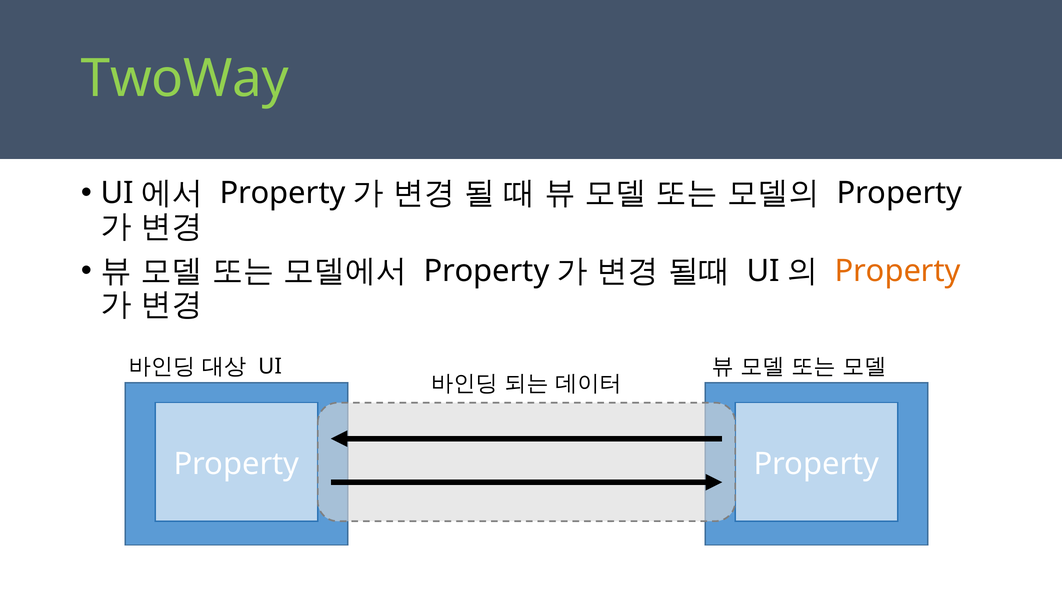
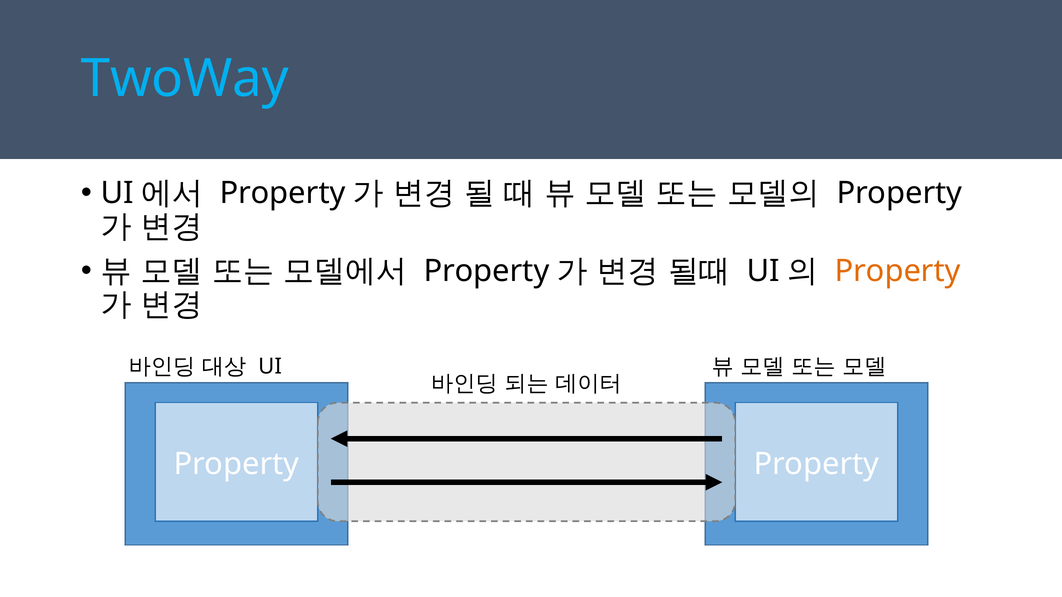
TwoWay colour: light green -> light blue (185, 79)
